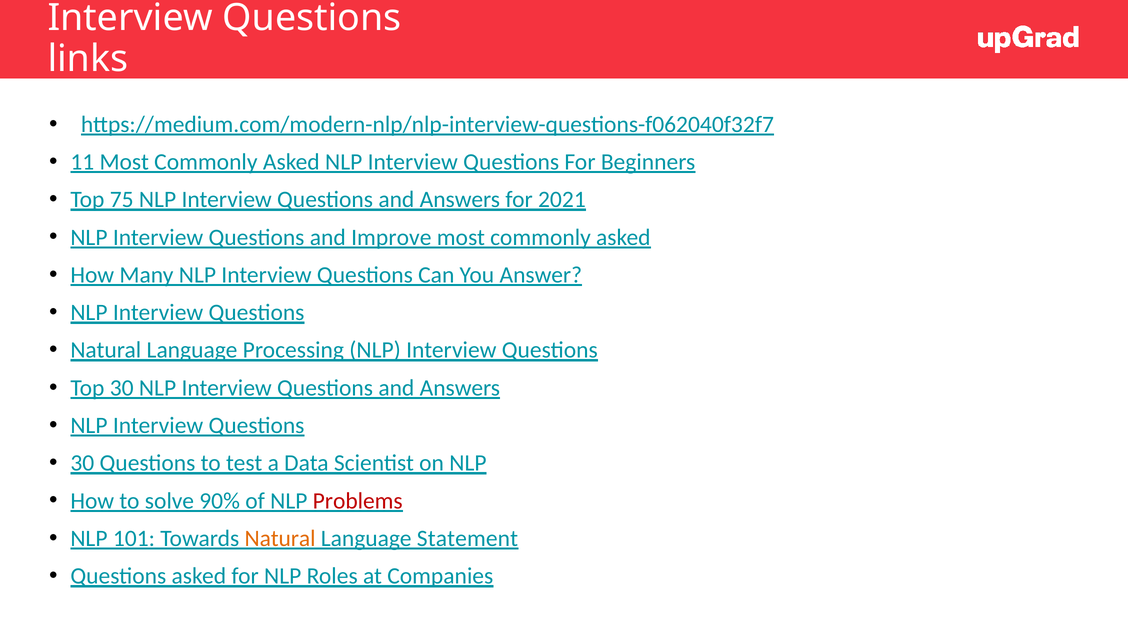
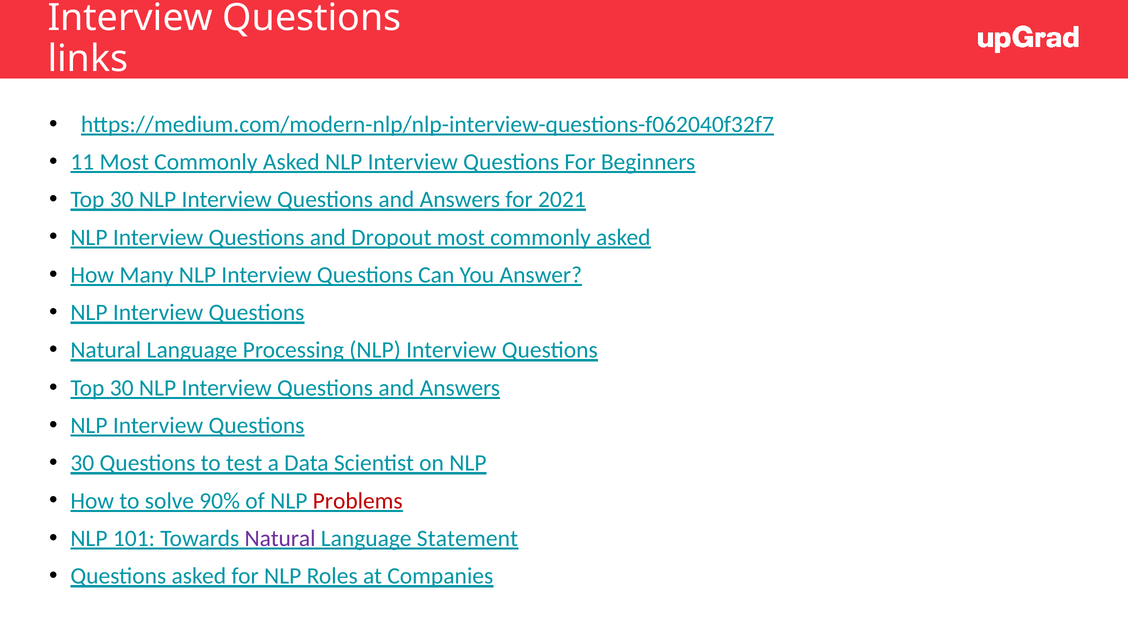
75: 75 -> 30 (122, 200)
Improve: Improve -> Dropout (391, 237)
Natural colour: orange -> purple (280, 539)
